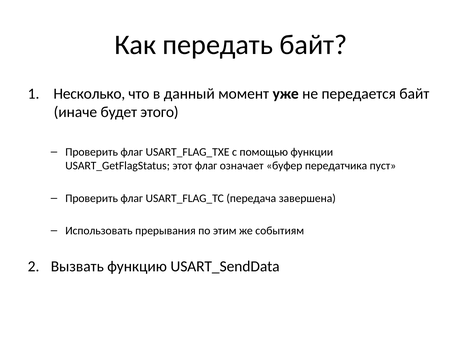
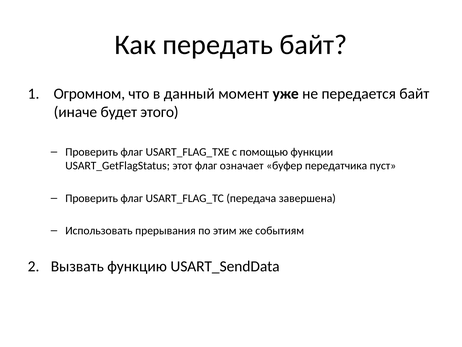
Несколько: Несколько -> Огромном (89, 93)
